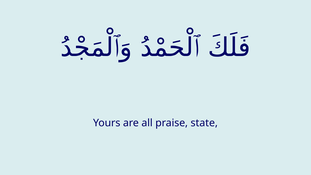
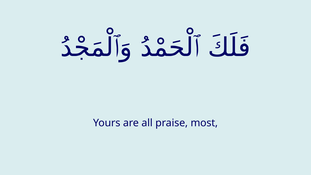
state: state -> most (204, 123)
